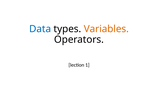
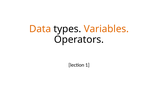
Data colour: blue -> orange (40, 29)
